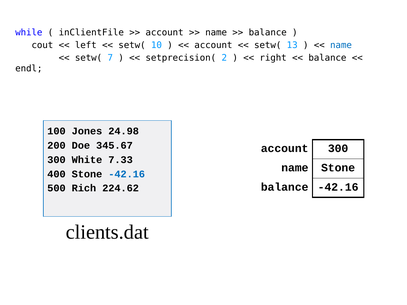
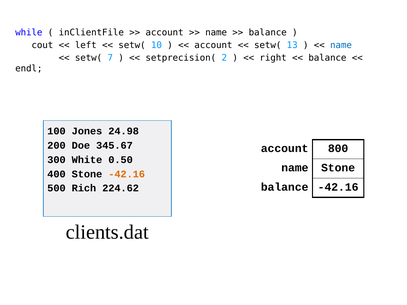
account 300: 300 -> 800 (338, 149)
7.33: 7.33 -> 0.50 (121, 160)
-42.16 colour: blue -> orange (127, 174)
